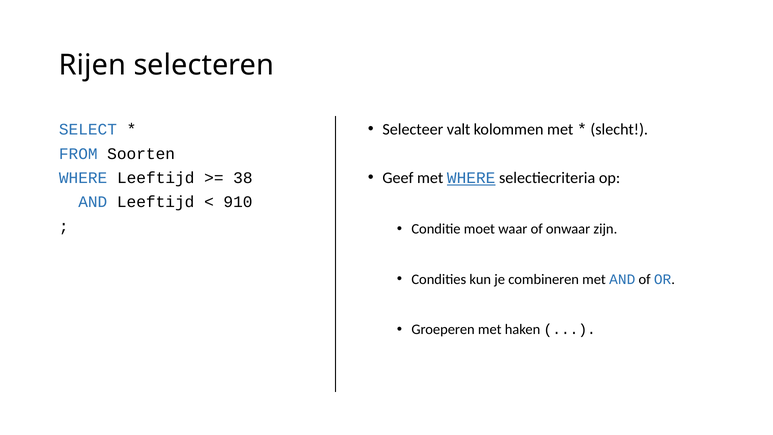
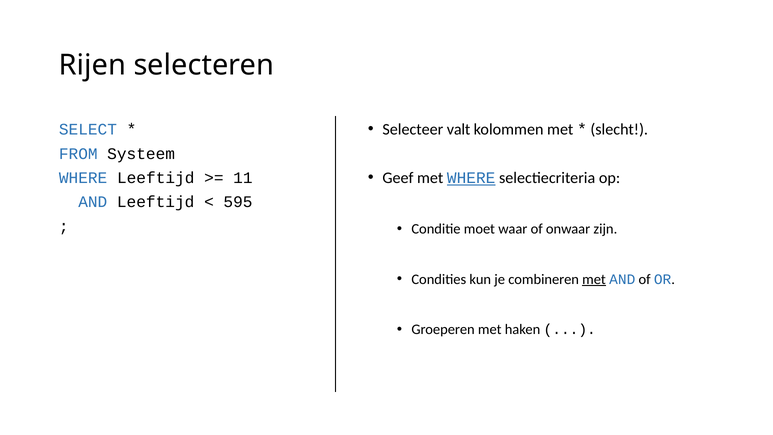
Soorten: Soorten -> Systeem (141, 154)
38: 38 -> 11 (243, 178)
910: 910 -> 595 (238, 202)
met underline: none -> present (594, 279)
